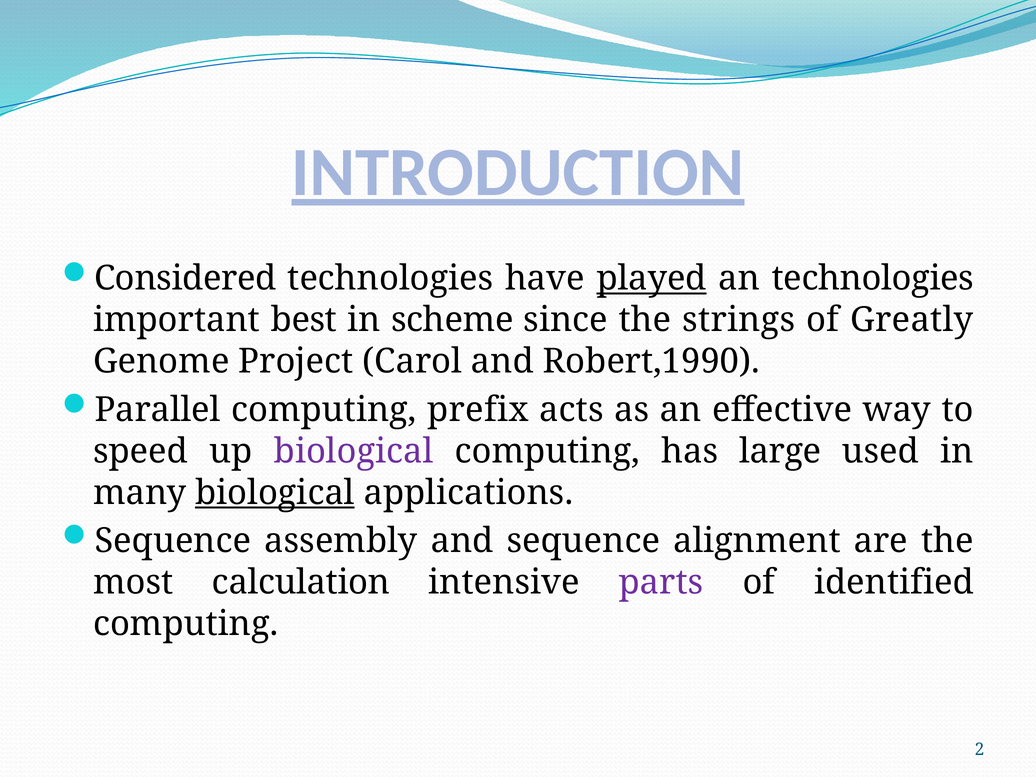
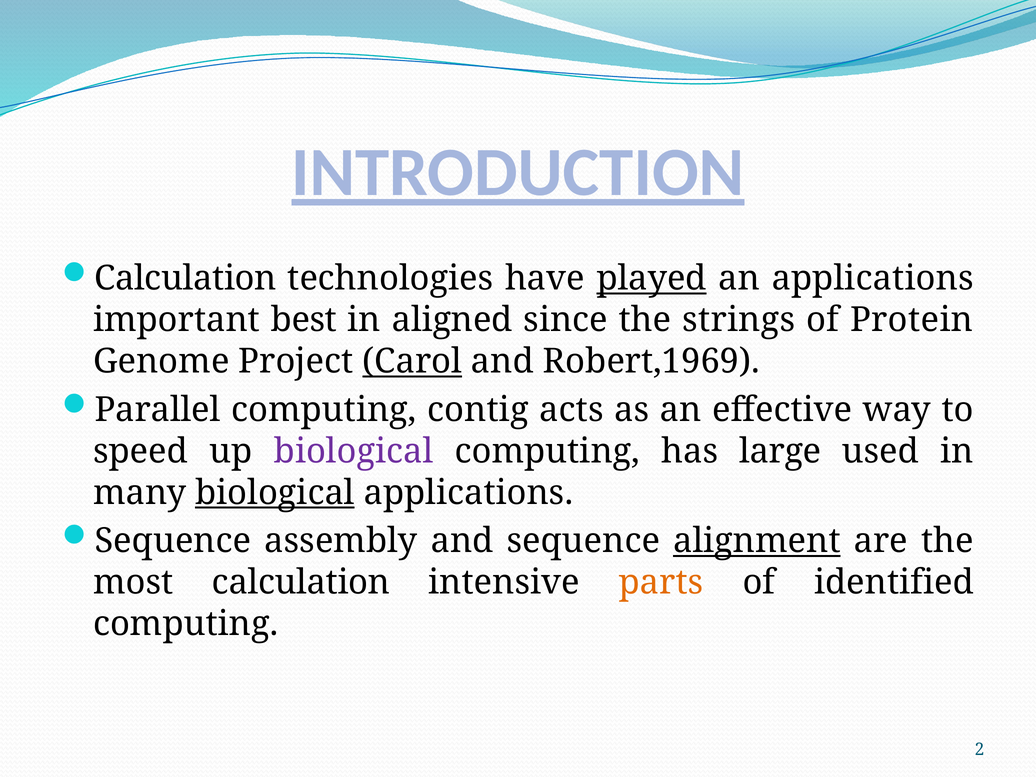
Considered: Considered -> Calculation (185, 279)
an technologies: technologies -> applications (873, 279)
scheme: scheme -> aligned (452, 320)
Greatly: Greatly -> Protein (912, 320)
Carol underline: none -> present (412, 361)
Robert,1990: Robert,1990 -> Robert,1969 (651, 361)
prefix: prefix -> contig (478, 410)
alignment underline: none -> present (757, 541)
parts colour: purple -> orange (661, 582)
